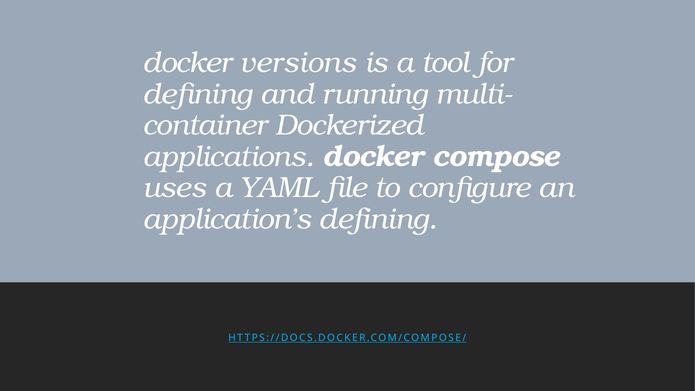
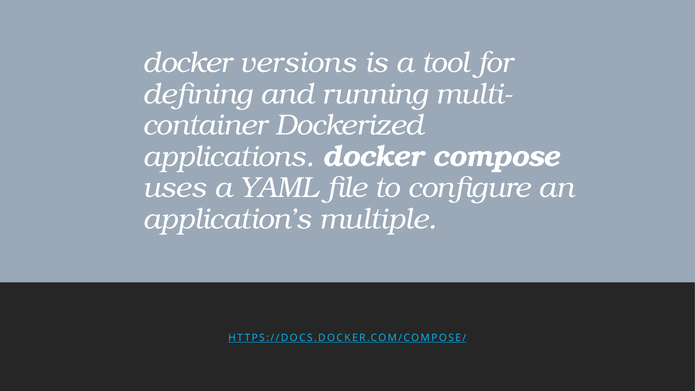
application’s defining: defining -> multiple (378, 219)
